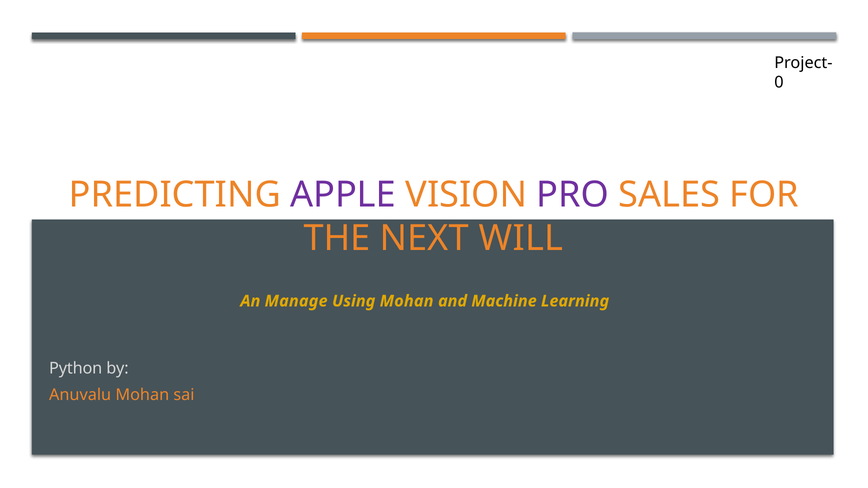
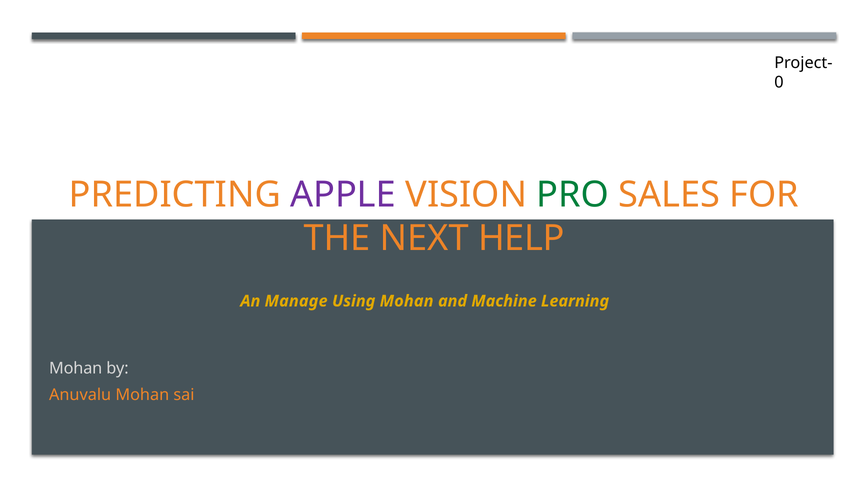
PRO colour: purple -> green (573, 195)
WILL: WILL -> HELP (521, 238)
Python: Python -> Mohan (76, 369)
